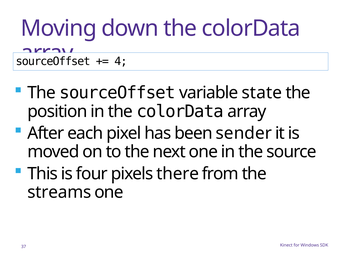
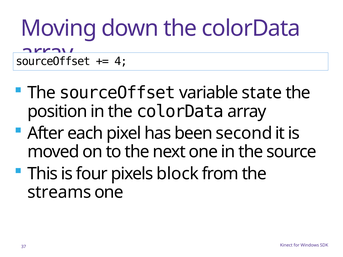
sender: sender -> second (244, 133)
there: there -> block (178, 174)
